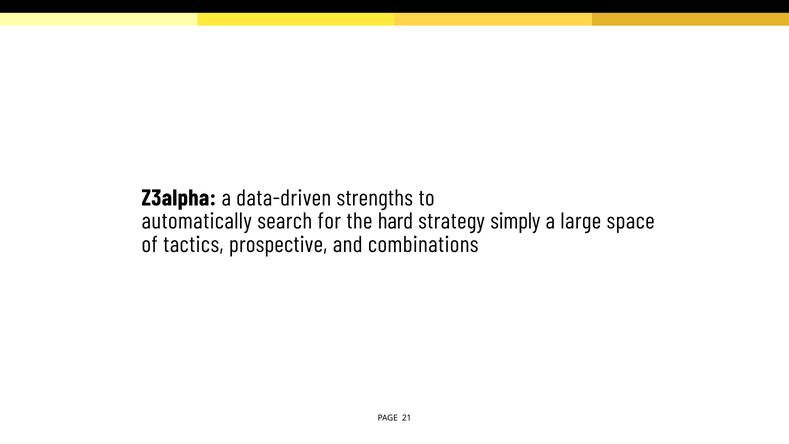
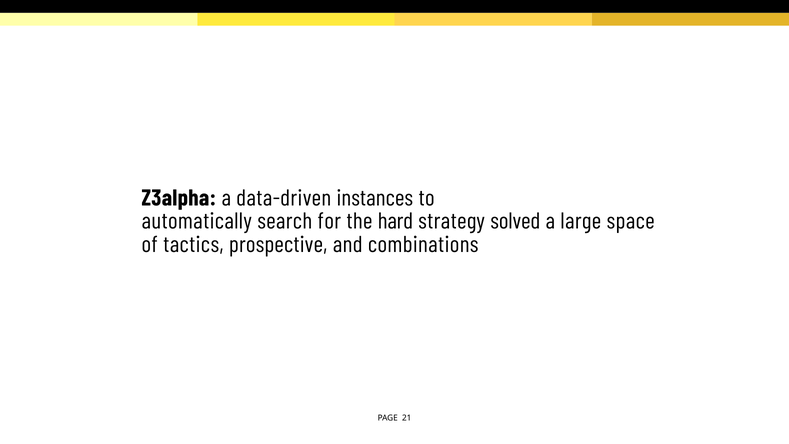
strengths: strengths -> instances (375, 198)
simply: simply -> solved (515, 221)
